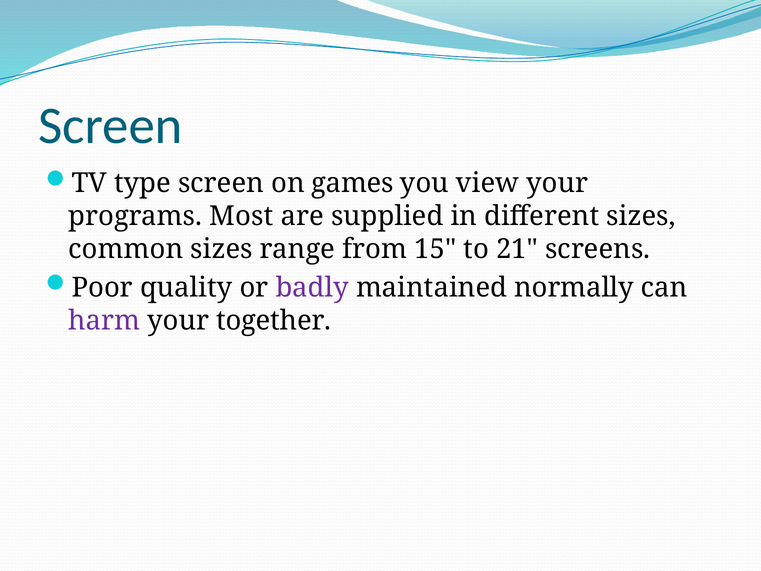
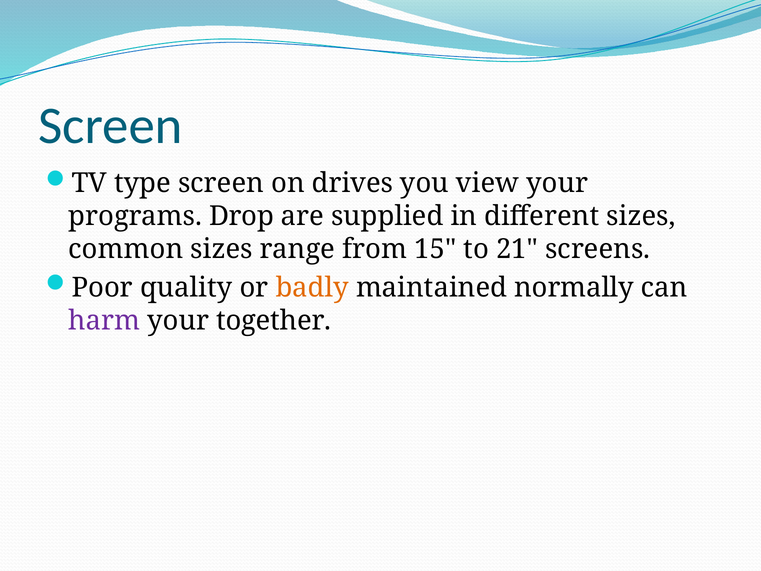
games: games -> drives (352, 183)
Most: Most -> Drop (241, 216)
badly colour: purple -> orange (312, 288)
